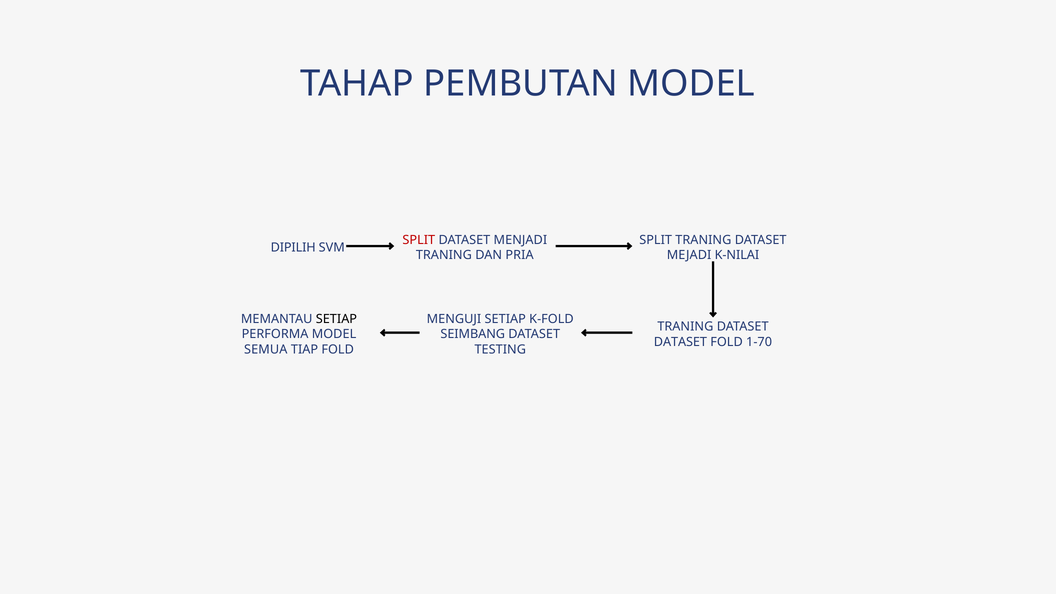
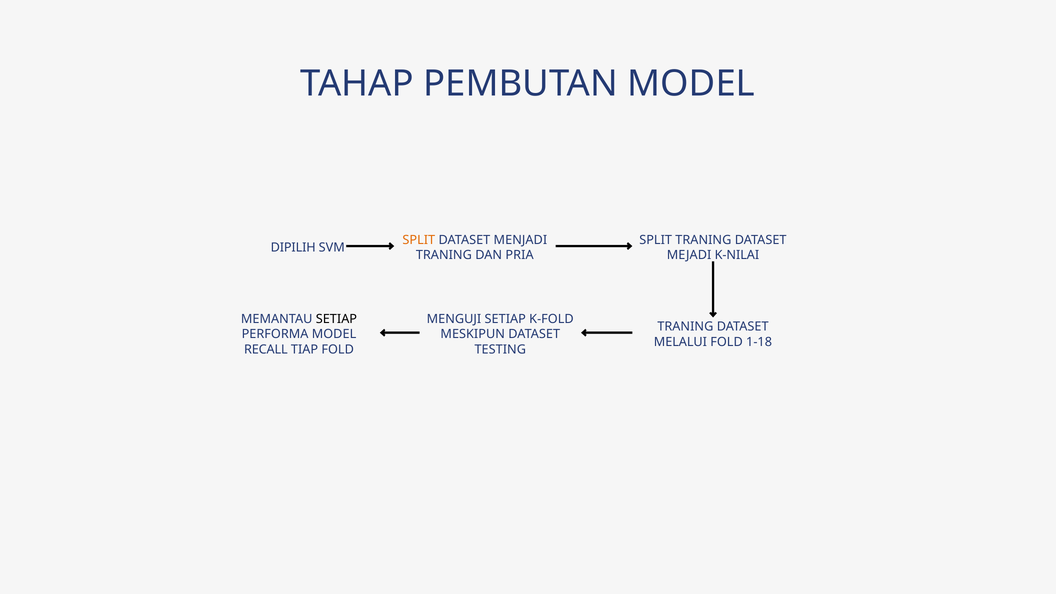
SPLIT colour: red -> orange (419, 240)
SEIMBANG: SEIMBANG -> MESKIPUN (473, 334)
DATASET: DATASET -> MELALUI (680, 342)
1-70: 1-70 -> 1-18 (759, 342)
SEMUA: SEMUA -> RECALL (266, 350)
